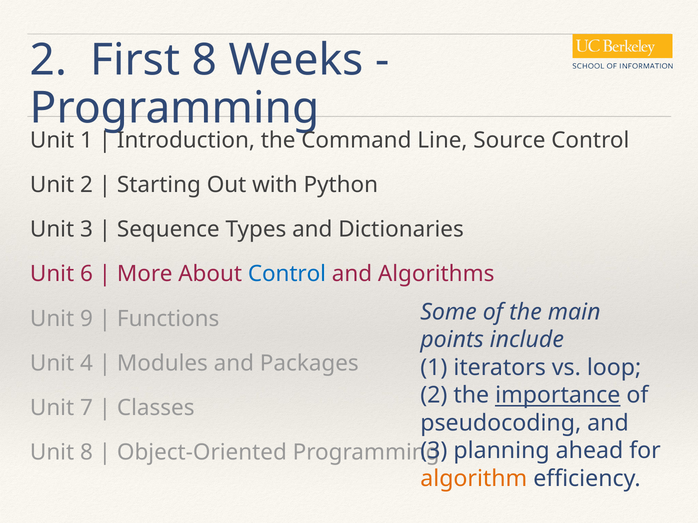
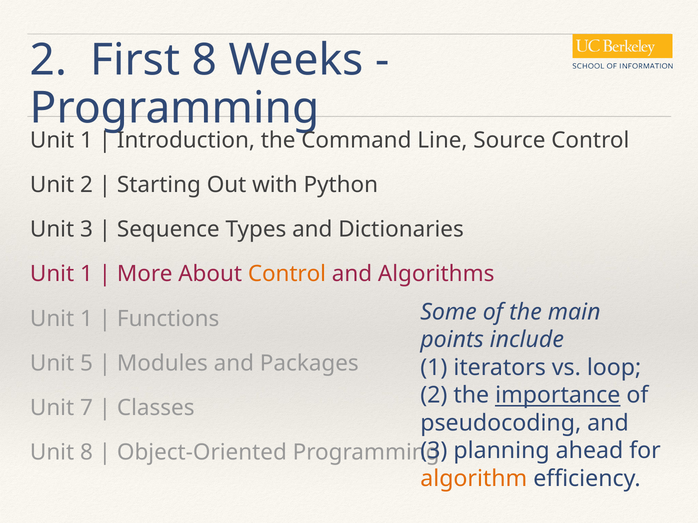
6: 6 -> 1 (86, 274)
Control colour: blue -> orange (287, 274)
9: 9 -> 1 (86, 319)
4: 4 -> 5 (86, 364)
